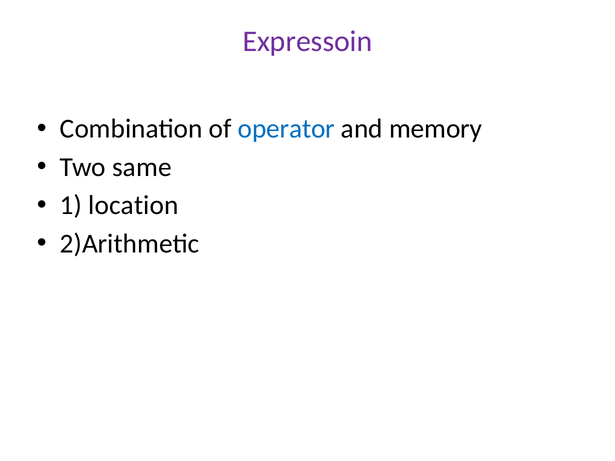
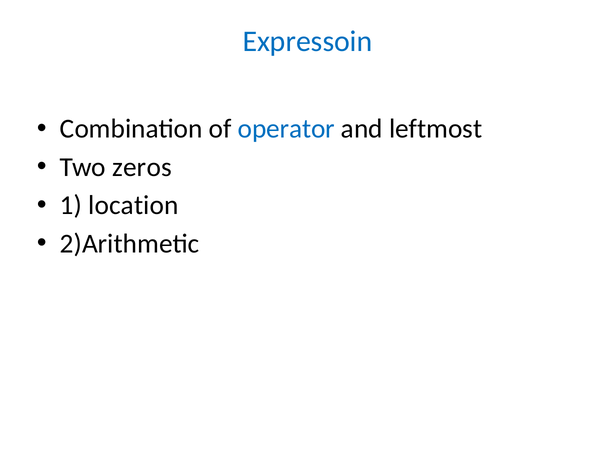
Expressoin colour: purple -> blue (307, 42)
memory: memory -> leftmost (436, 129)
same: same -> zeros (142, 167)
